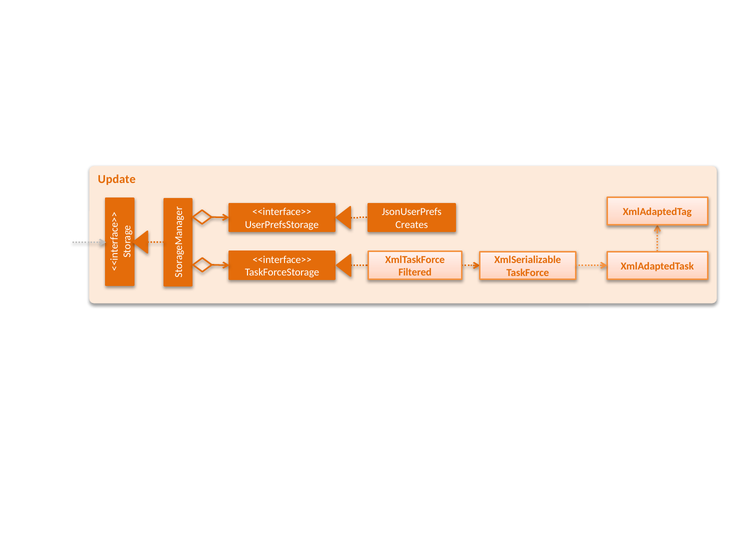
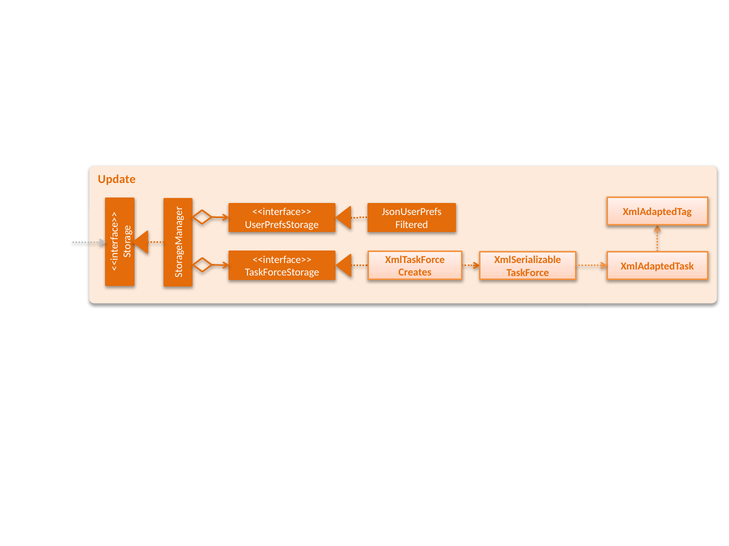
Creates: Creates -> Filtered (412, 225)
Filtered: Filtered -> Creates (415, 273)
